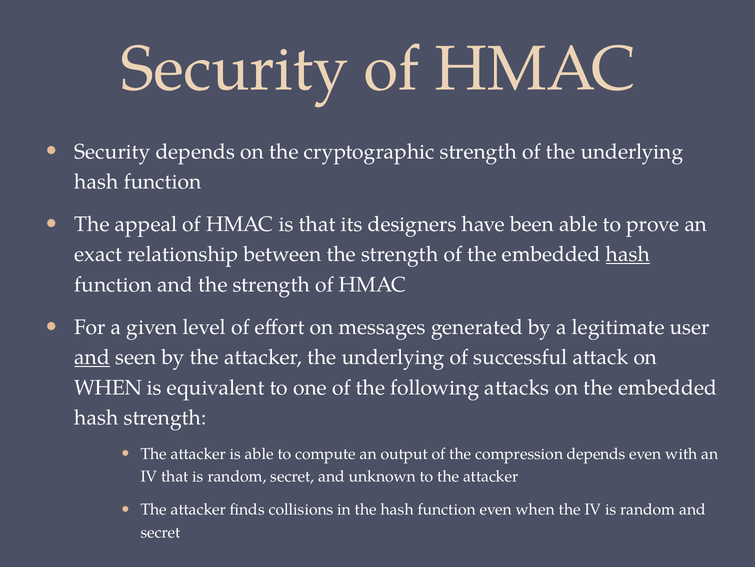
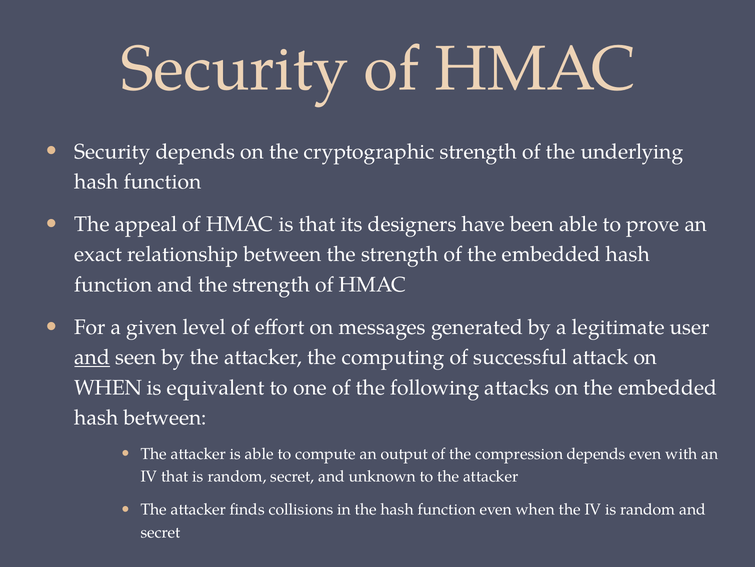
hash underline: present -> none (628, 254)
attacker the underlying: underlying -> computing (393, 357)
hash strength: strength -> between (165, 417)
